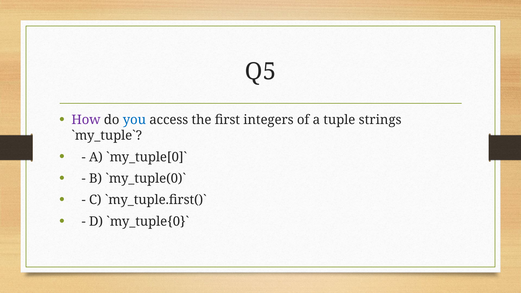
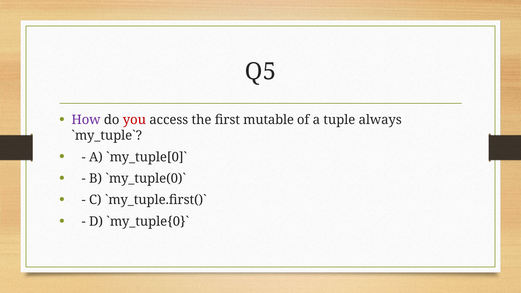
you colour: blue -> red (134, 120)
integers: integers -> mutable (269, 120)
strings: strings -> always (380, 120)
